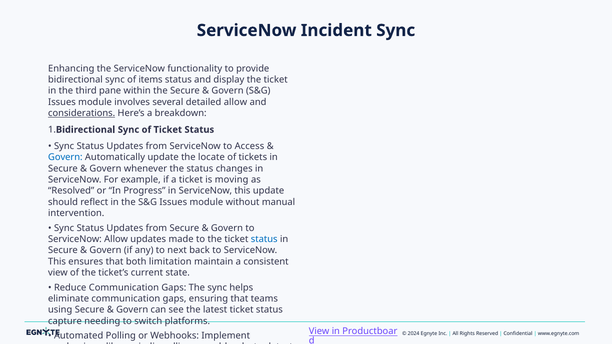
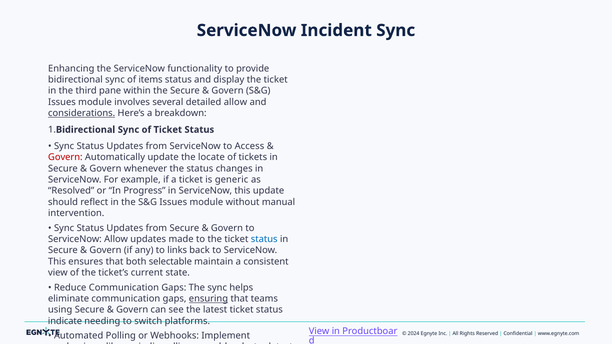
Govern colour: blue -> red (65, 157)
moving: moving -> generic (232, 180)
next: next -> links (177, 251)
limitation: limitation -> selectable (170, 262)
ensuring underline: none -> present (208, 299)
capture: capture -> indicate (65, 321)
